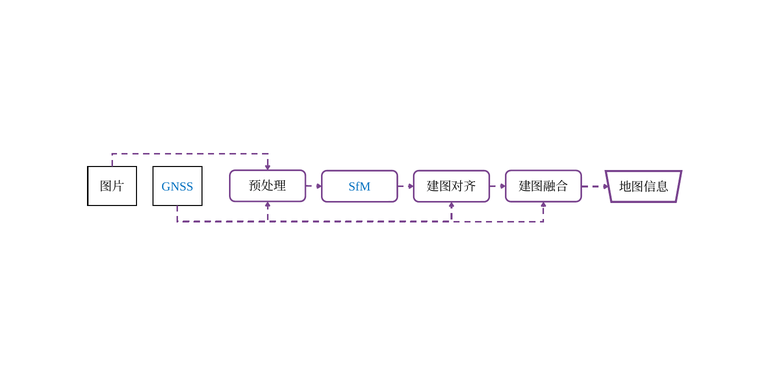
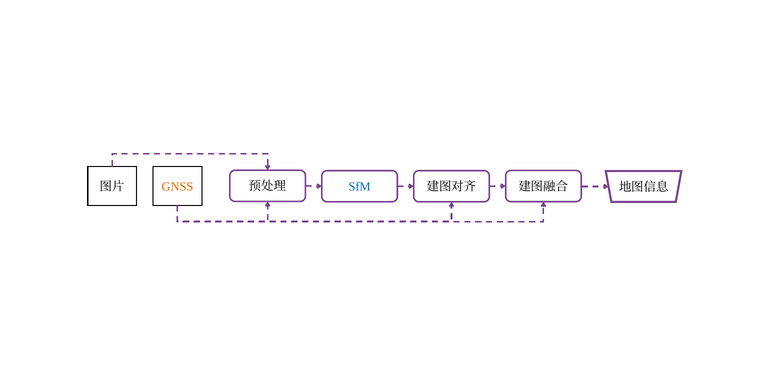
GNSS colour: blue -> orange (177, 187)
